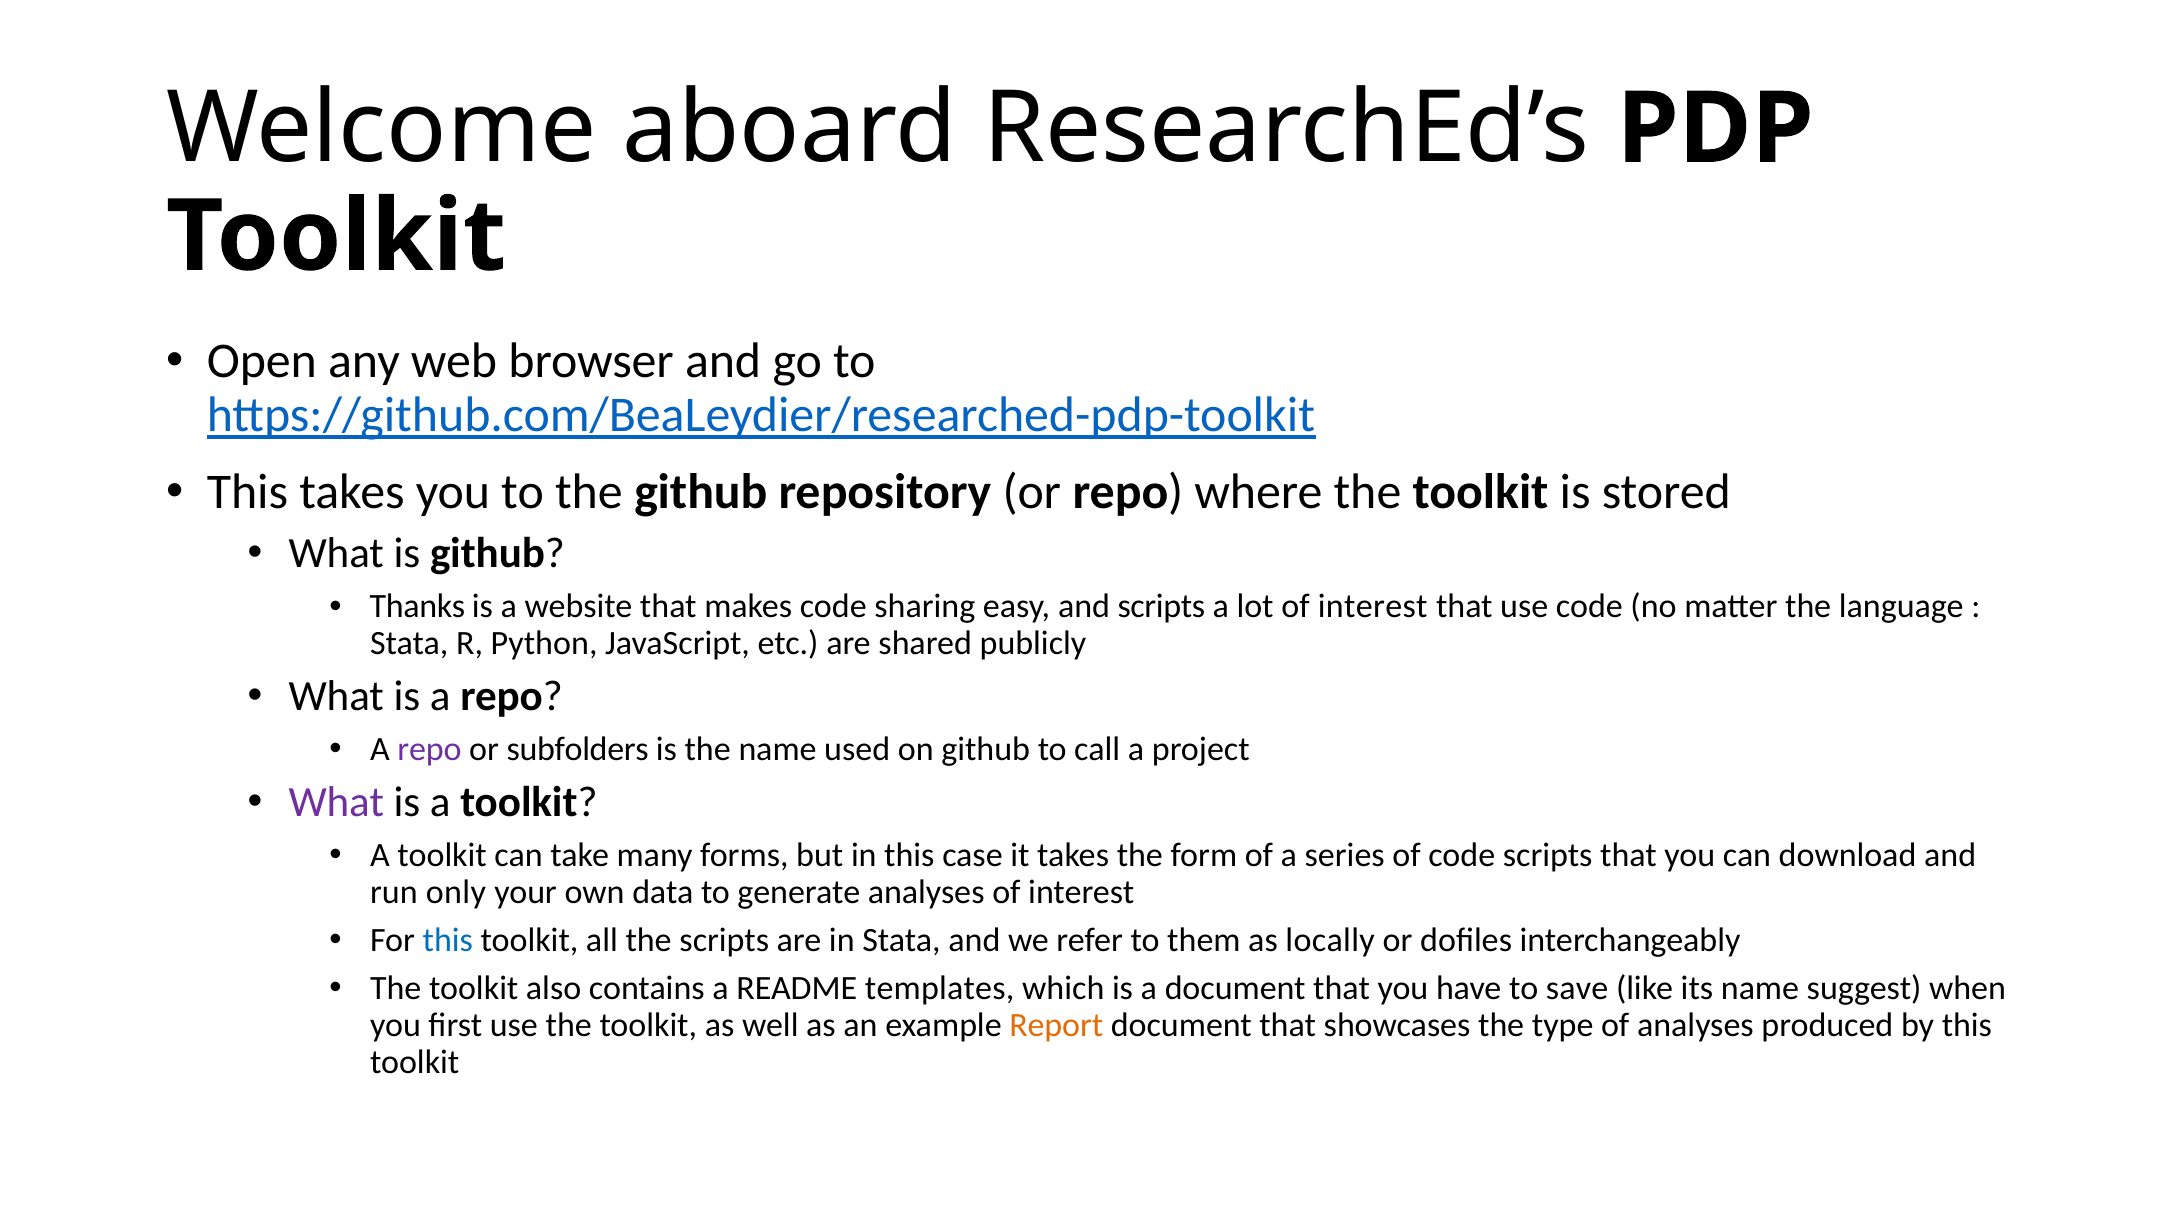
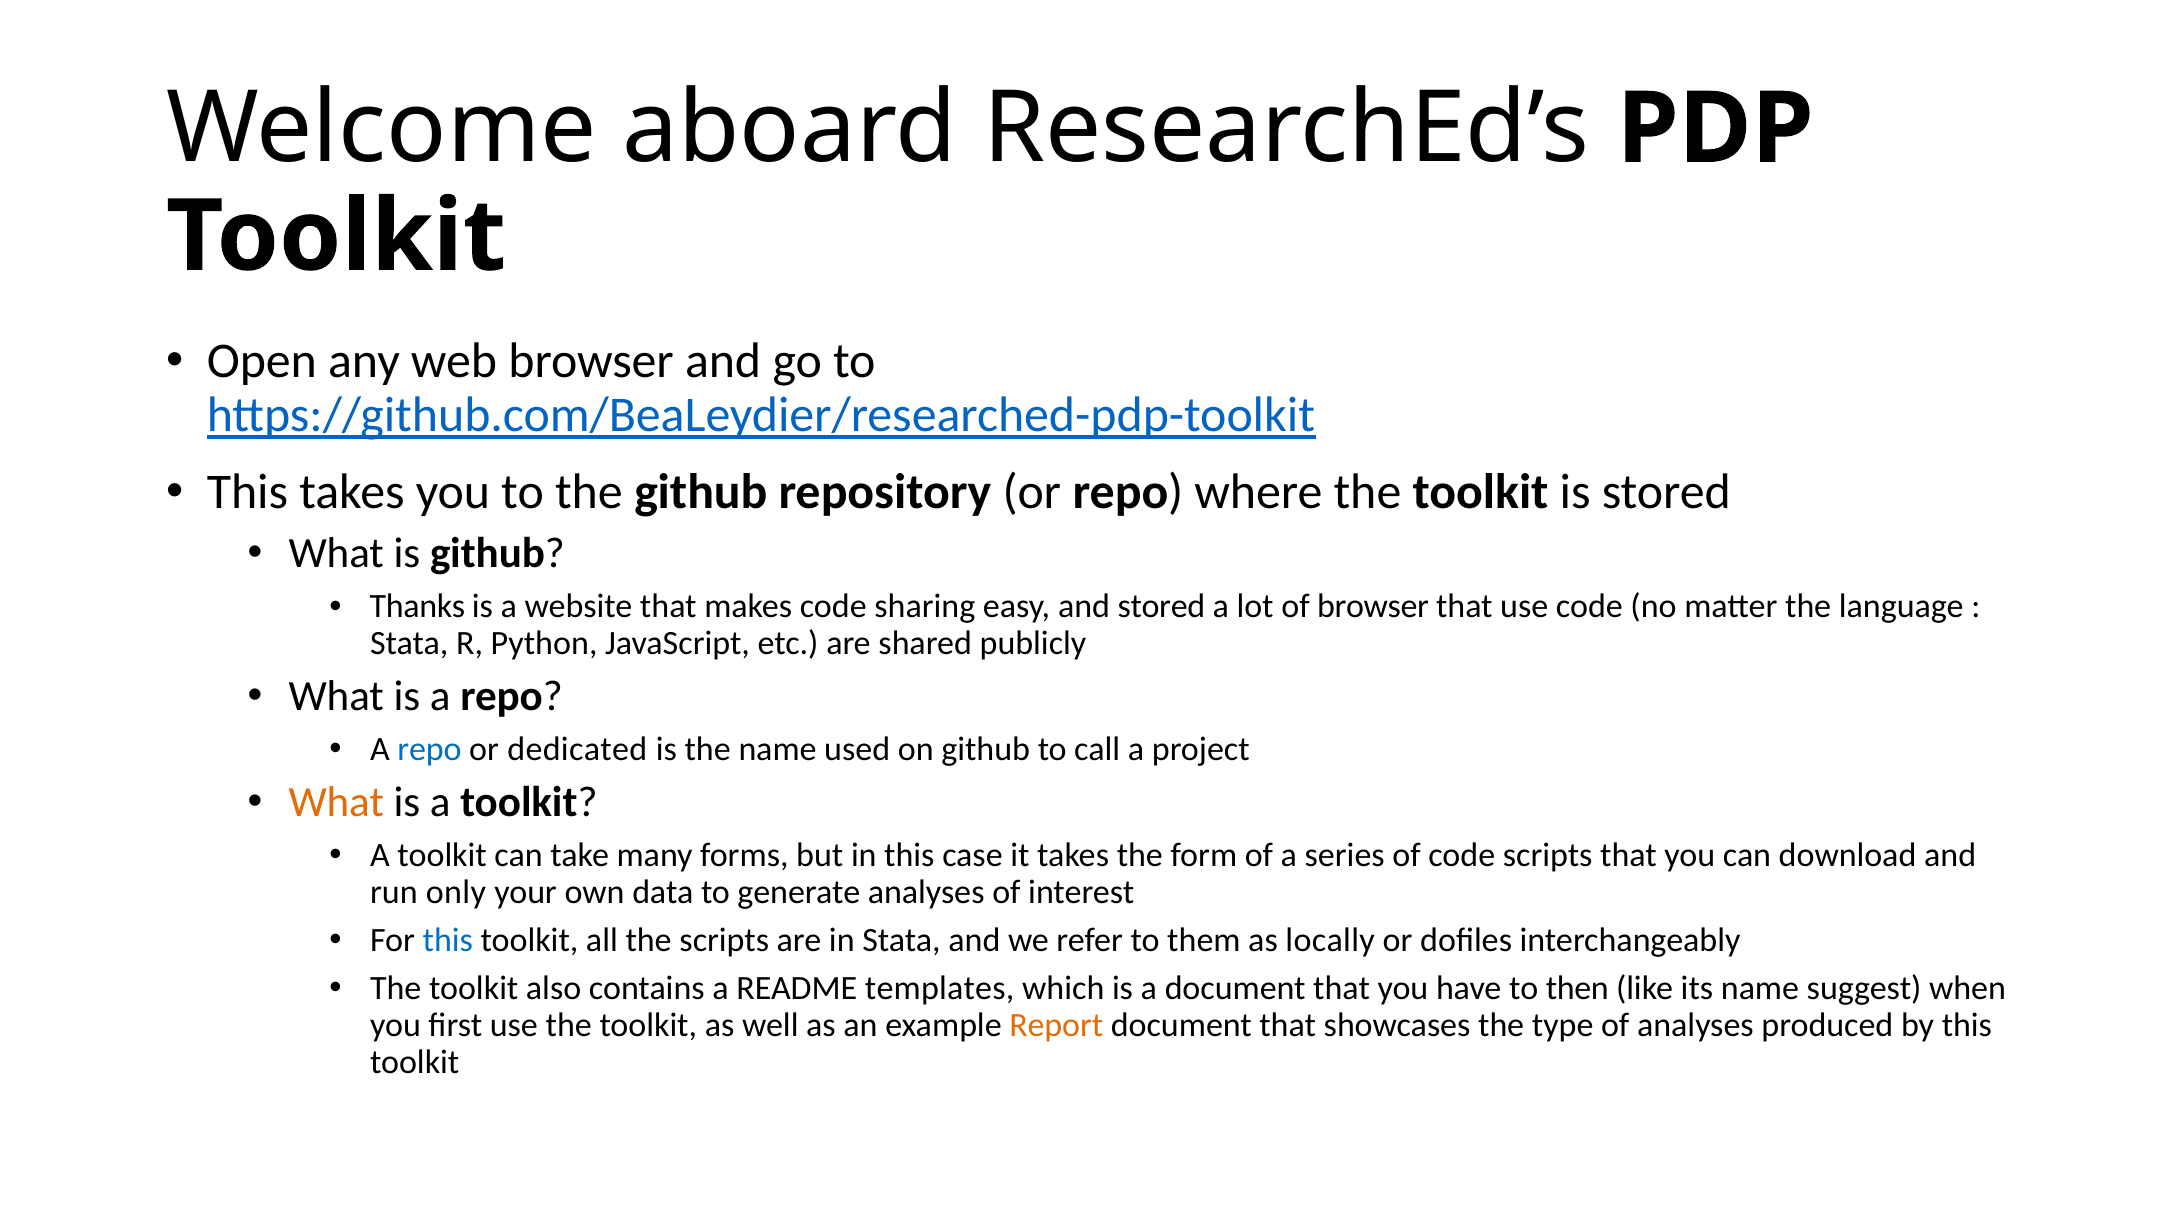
and scripts: scripts -> stored (1161, 607)
lot of interest: interest -> browser (1373, 607)
repo colour: purple -> blue (430, 750)
subfolders: subfolders -> dedicated (577, 750)
What colour: purple -> orange (336, 803)
save: save -> then (1577, 989)
